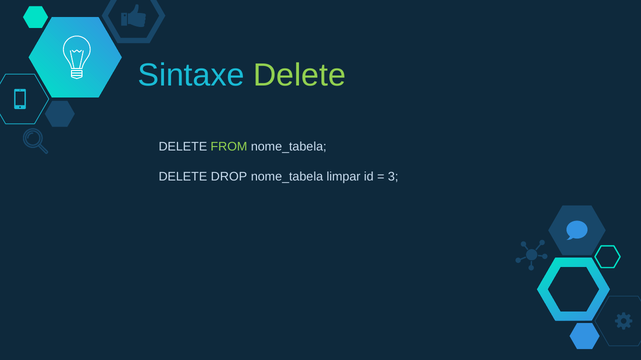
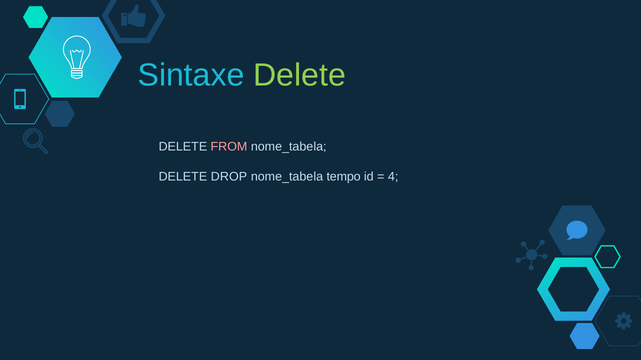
FROM colour: light green -> pink (229, 147)
limpar: limpar -> tempo (344, 177)
3: 3 -> 4 (393, 177)
